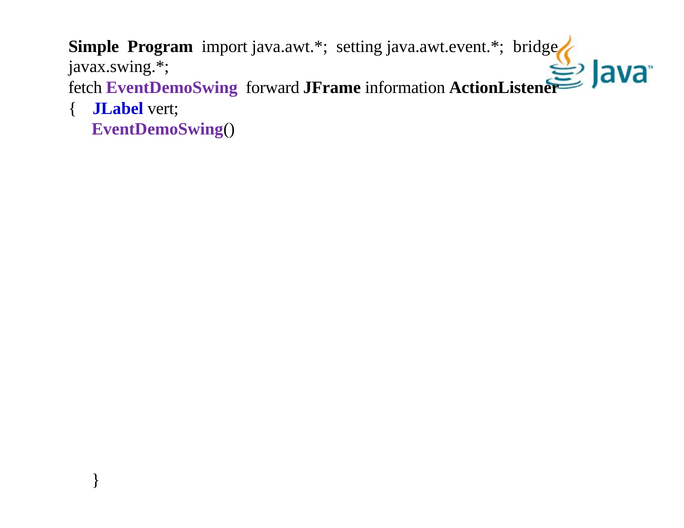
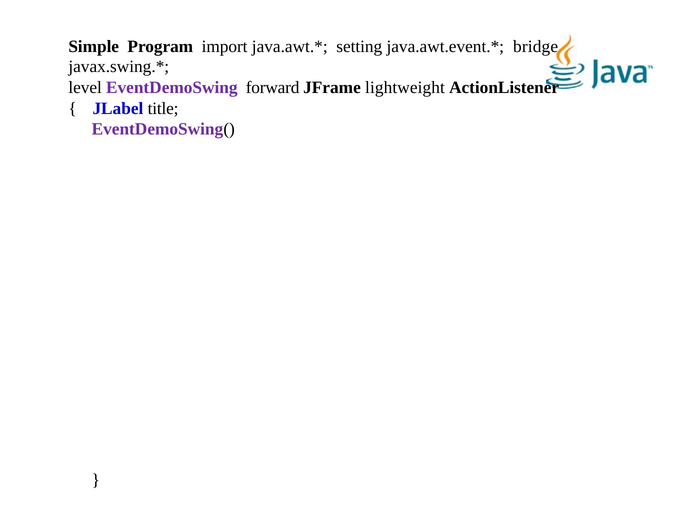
fetch: fetch -> level (85, 88)
information: information -> lightweight (405, 88)
vert: vert -> title (163, 108)
